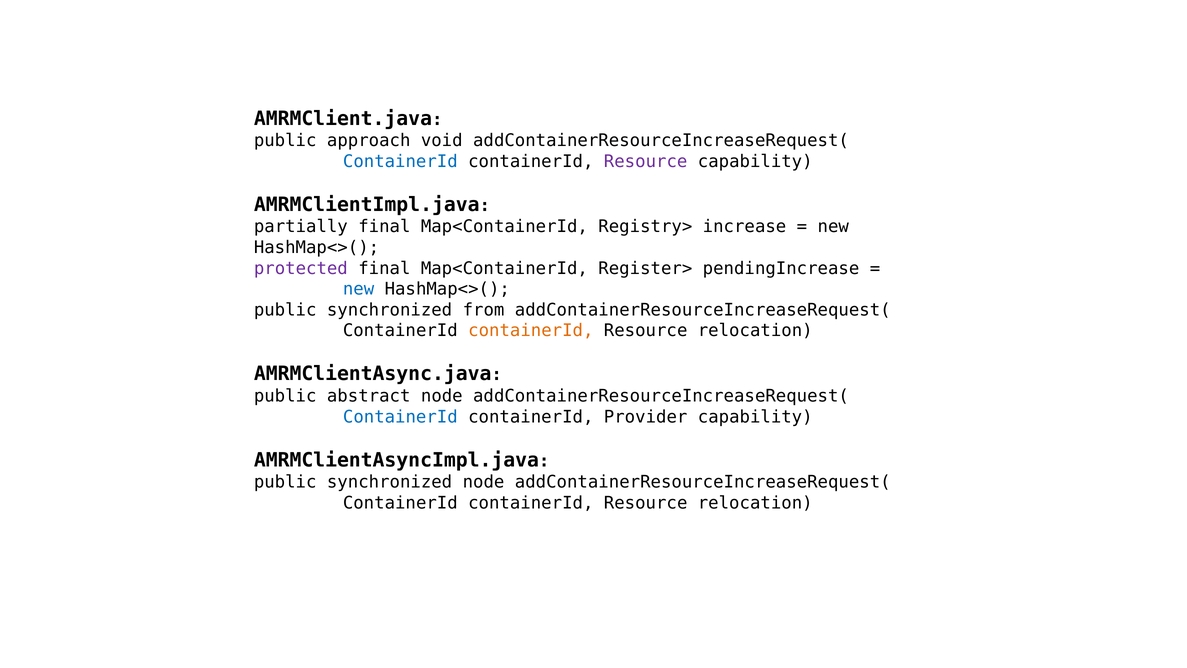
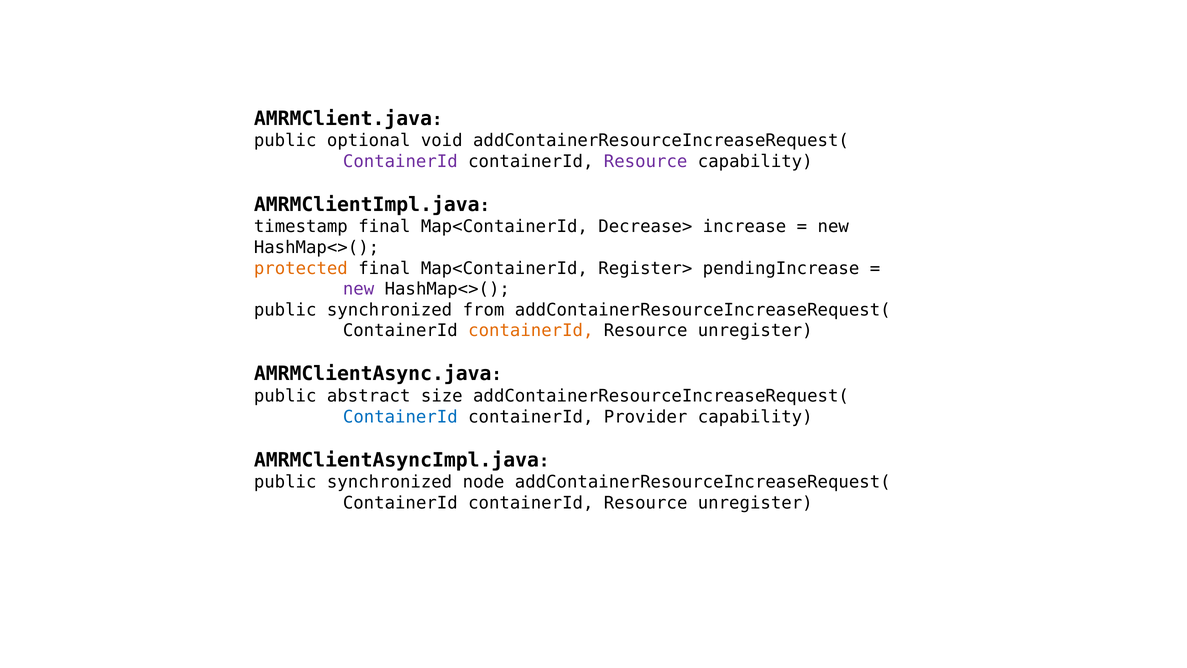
approach: approach -> optional (369, 141)
ContainerId colour: blue -> purple (400, 161)
partially: partially -> timestamp (301, 227)
Registry>: Registry> -> Decrease> (645, 227)
protected colour: purple -> orange (301, 268)
new colour: blue -> purple (359, 289)
relocation: relocation -> unregister (755, 331)
abstract node: node -> size (442, 396)
relocation: relocation -> unregister (755, 503)
